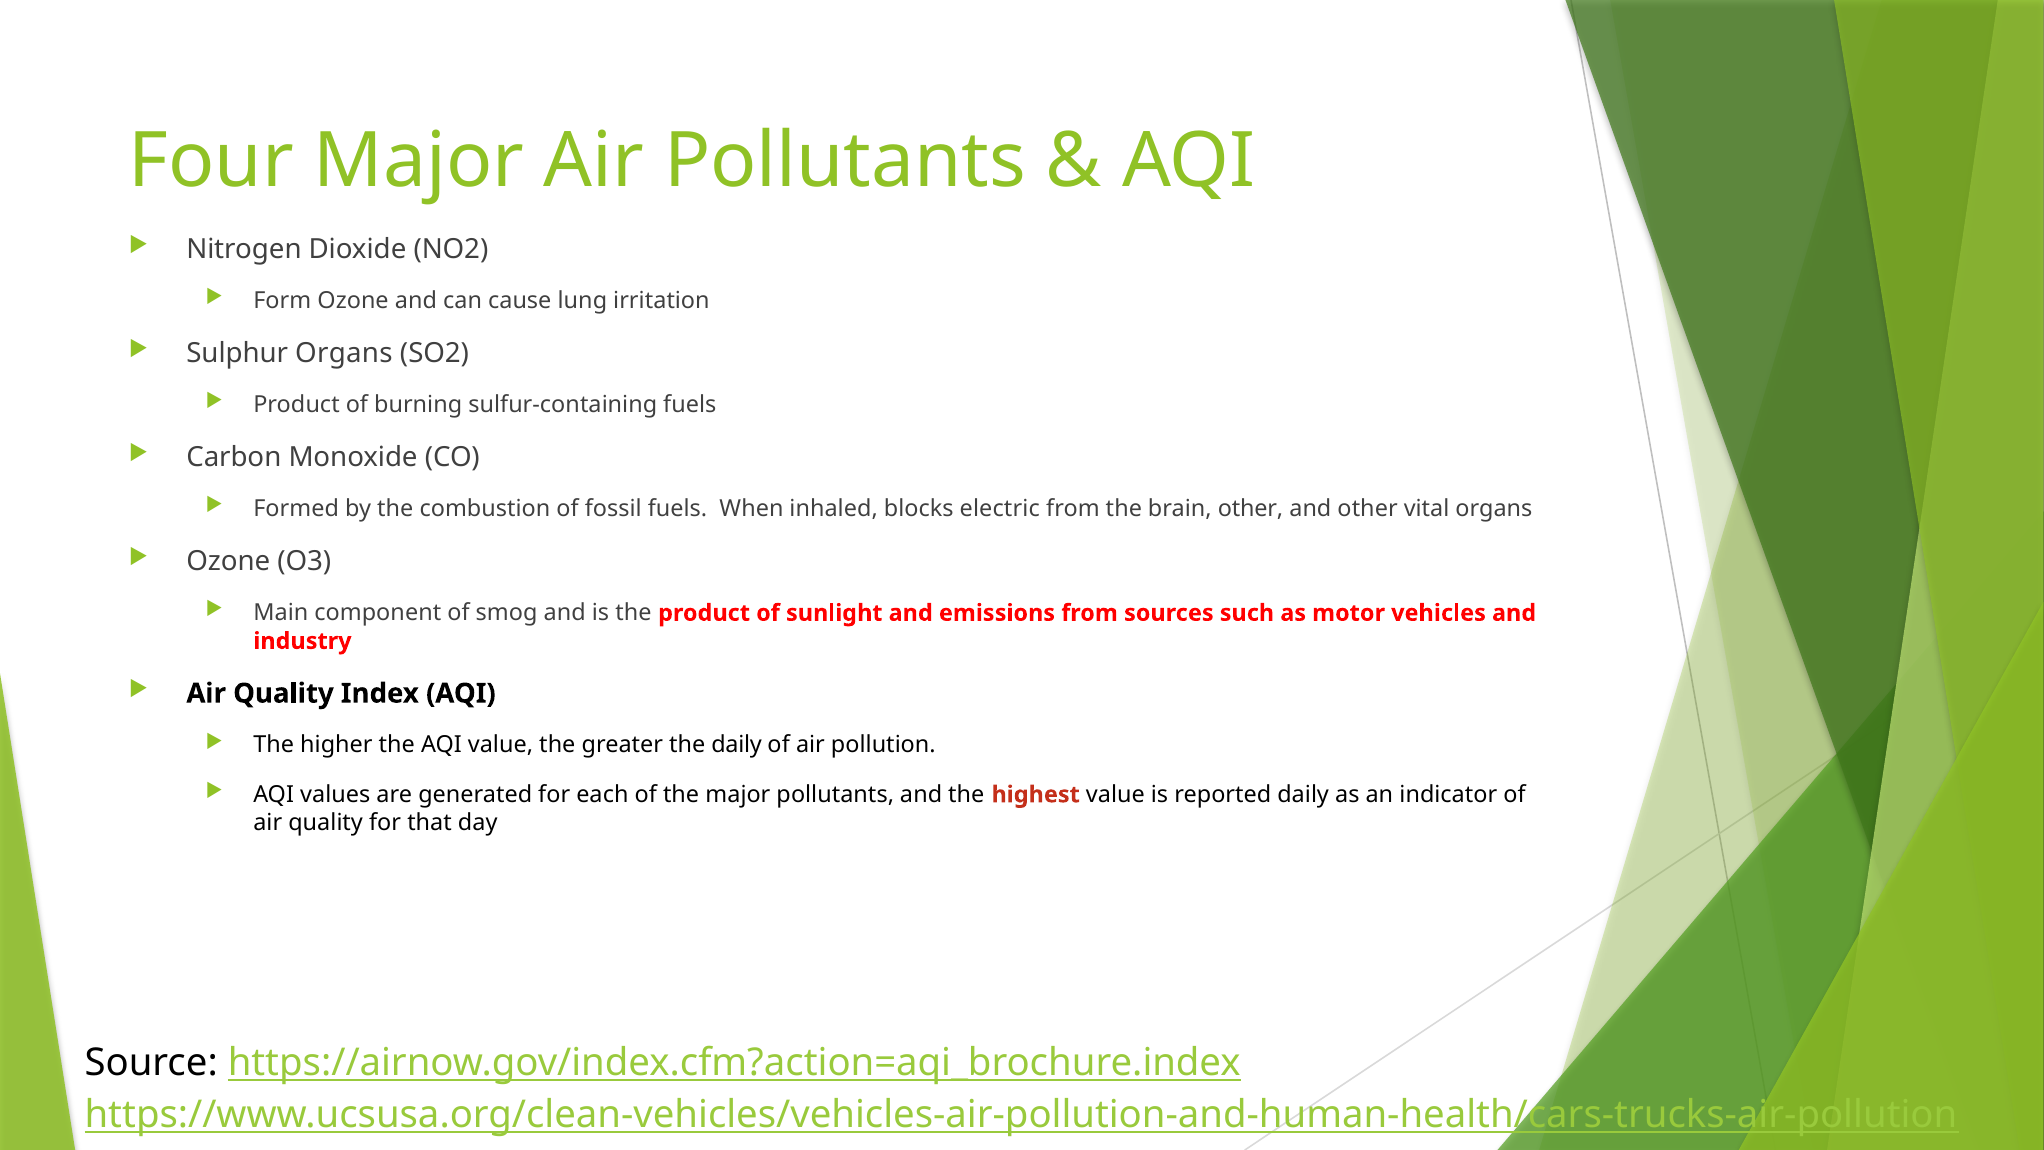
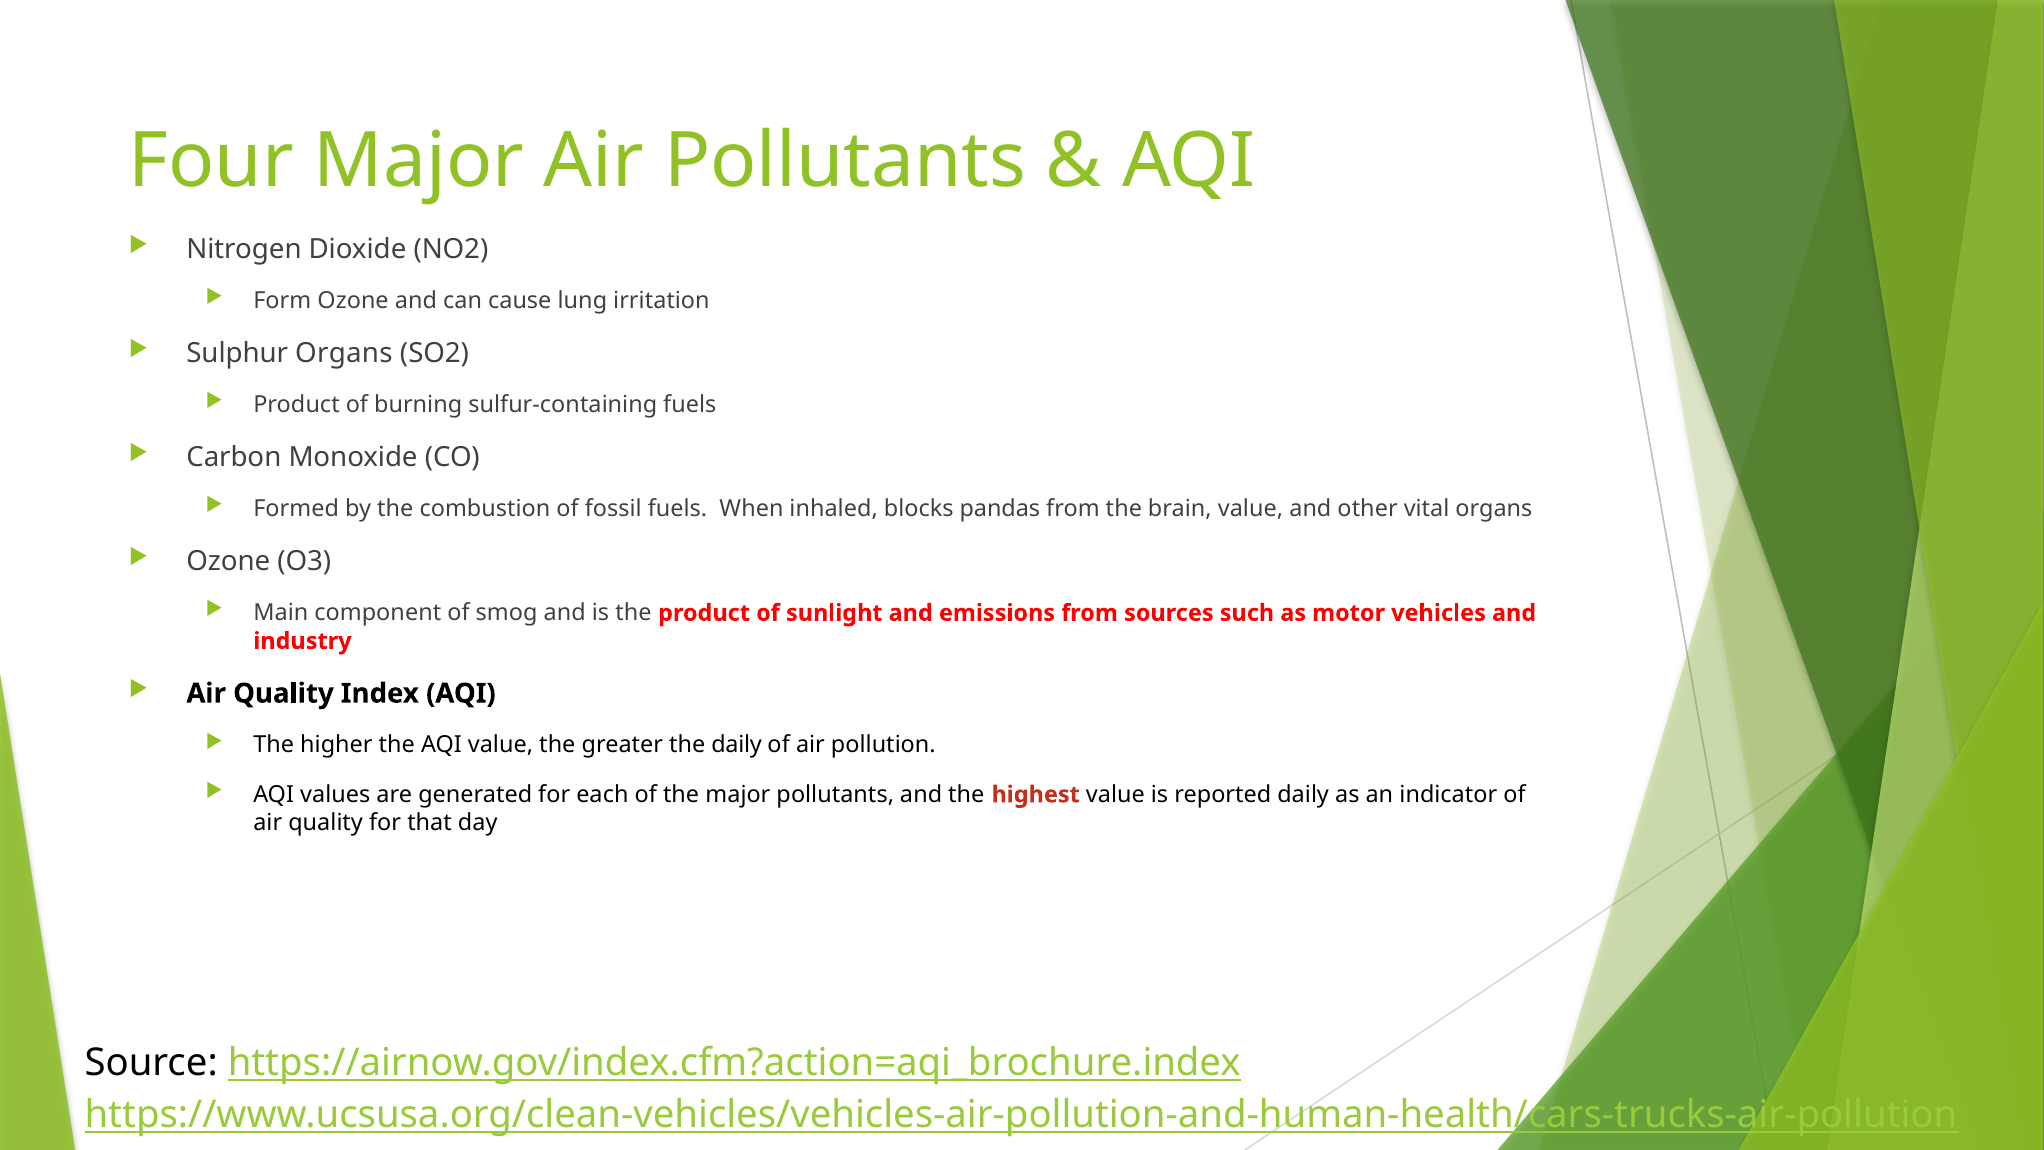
electric: electric -> pandas (1000, 509)
brain other: other -> value (1250, 509)
